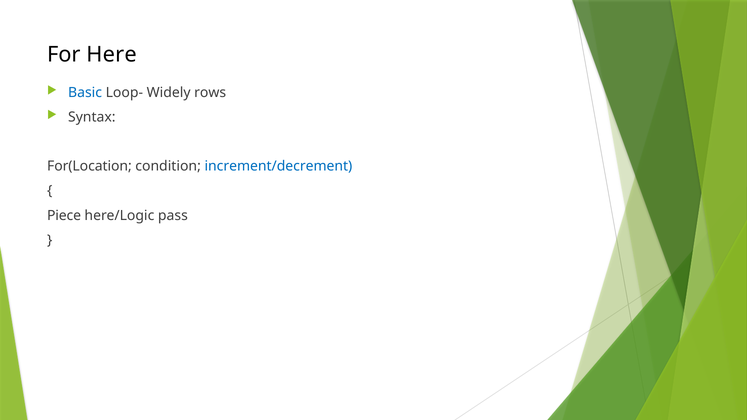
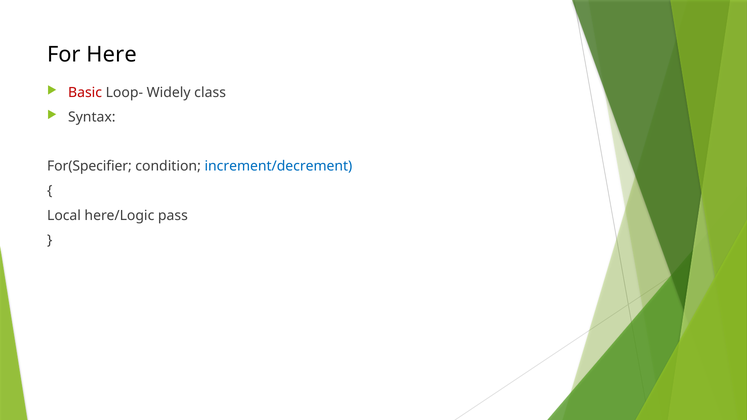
Basic colour: blue -> red (85, 93)
rows: rows -> class (210, 93)
For(Location: For(Location -> For(Specifier (89, 166)
Piece: Piece -> Local (64, 216)
